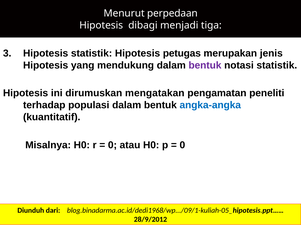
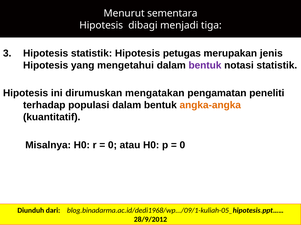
perpedaan: perpedaan -> sementara (172, 13)
mendukung: mendukung -> mengetahui (126, 65)
angka-angka colour: blue -> orange (210, 106)
